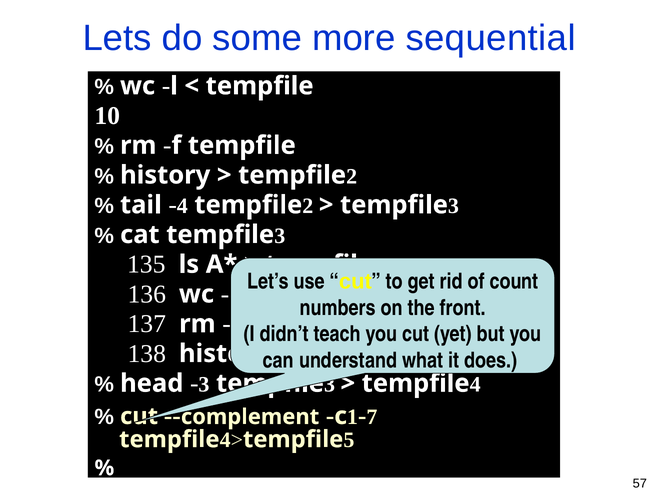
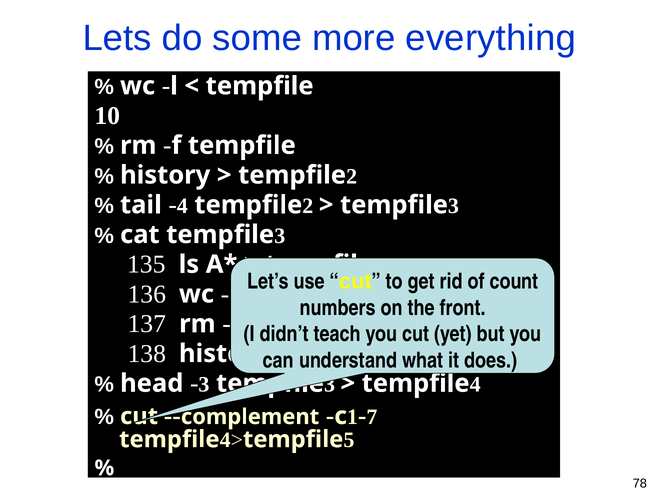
sequential: sequential -> everything (491, 38)
57: 57 -> 78 (640, 484)
